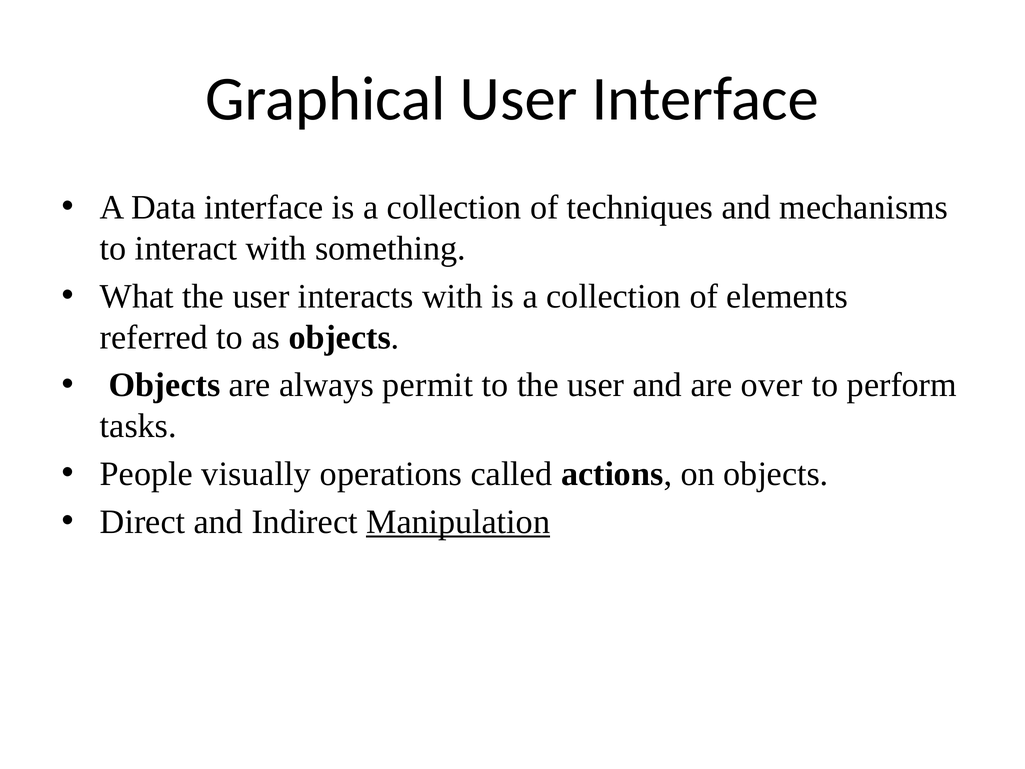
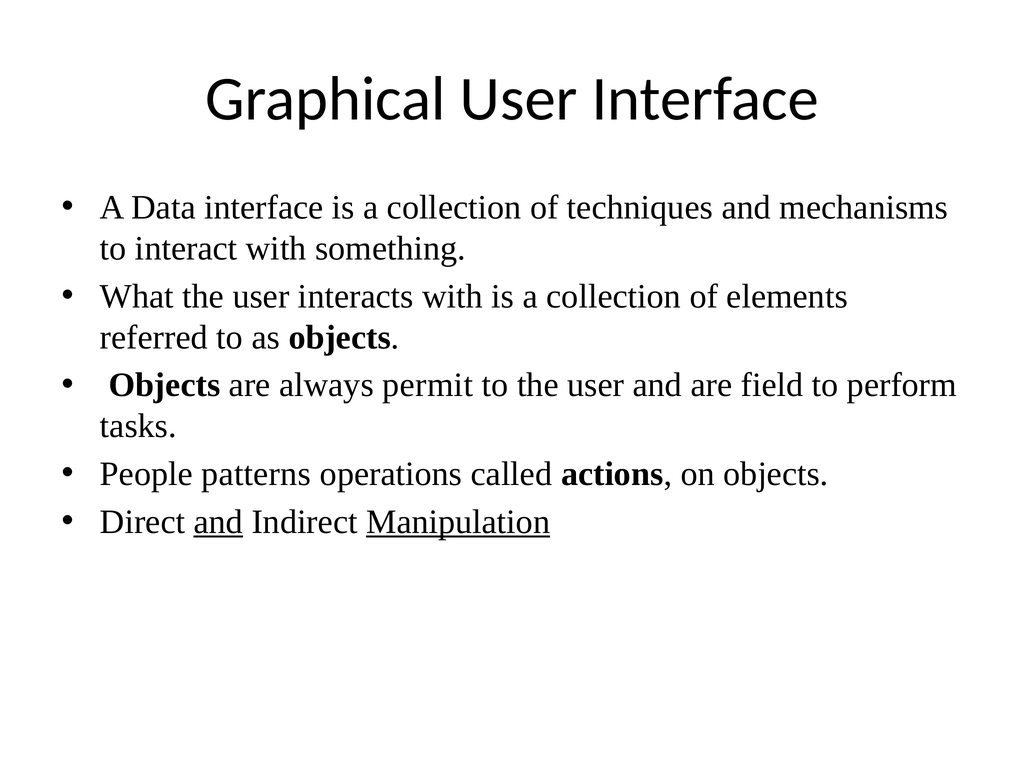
over: over -> field (772, 385)
visually: visually -> patterns (256, 474)
and underline: none -> present (218, 522)
